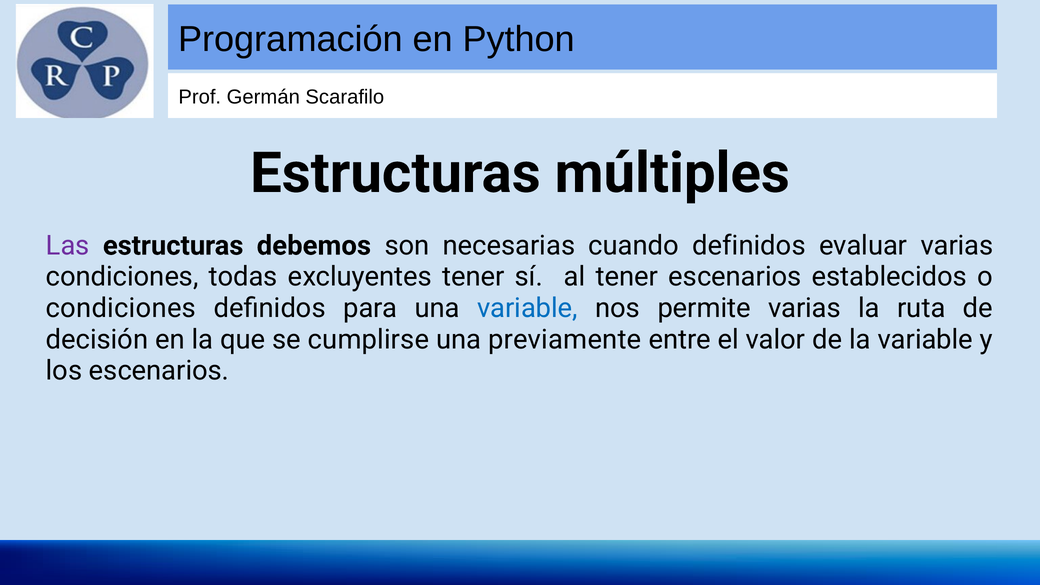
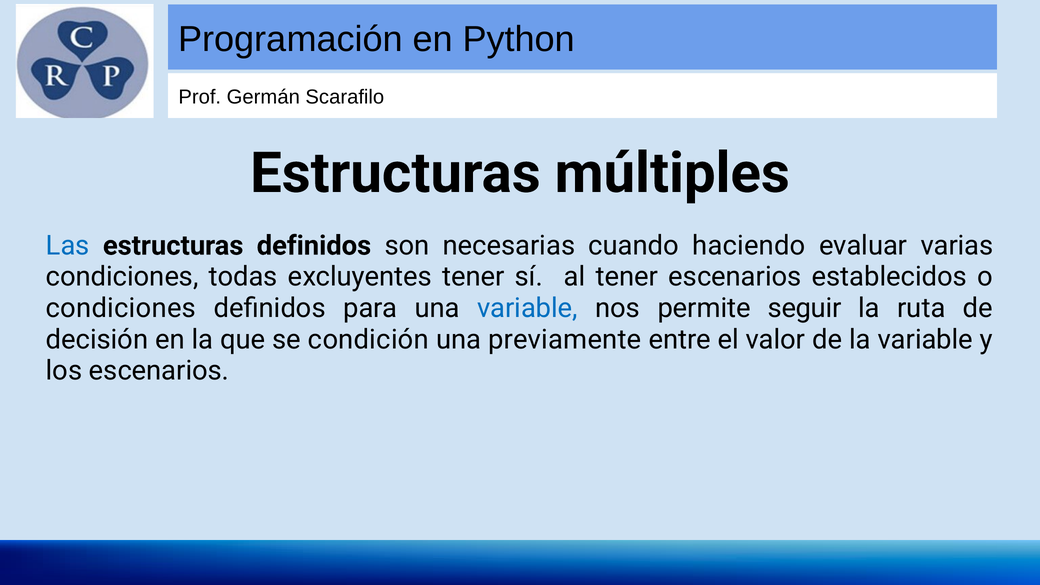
Las colour: purple -> blue (68, 246)
estructuras debemos: debemos -> definidos (314, 246)
cuando definidos: definidos -> haciendo (749, 246)
permite varias: varias -> seguir (805, 308)
cumplirse: cumplirse -> condición (368, 339)
